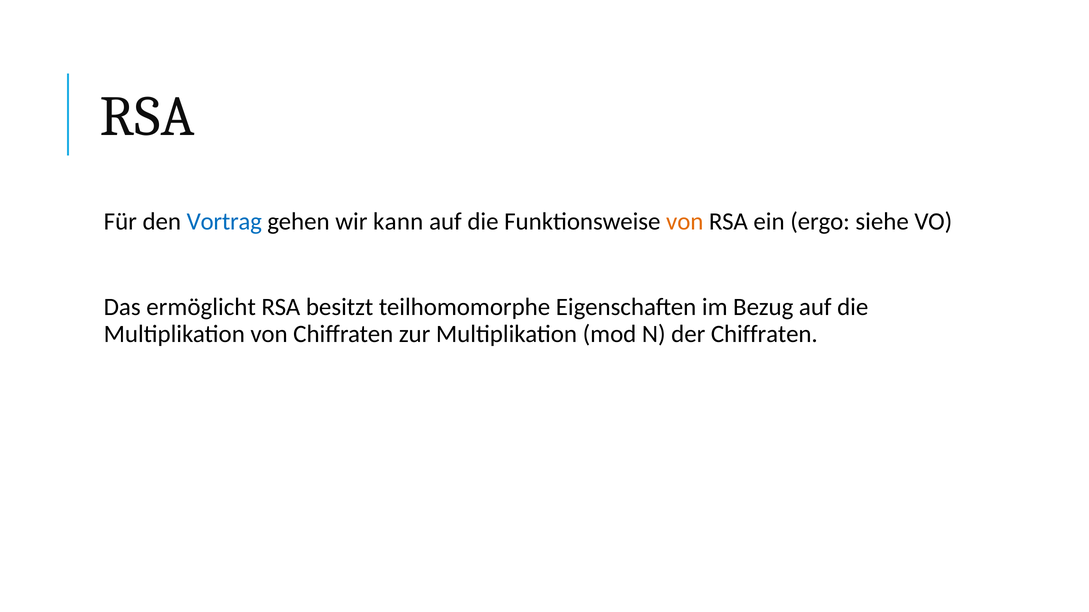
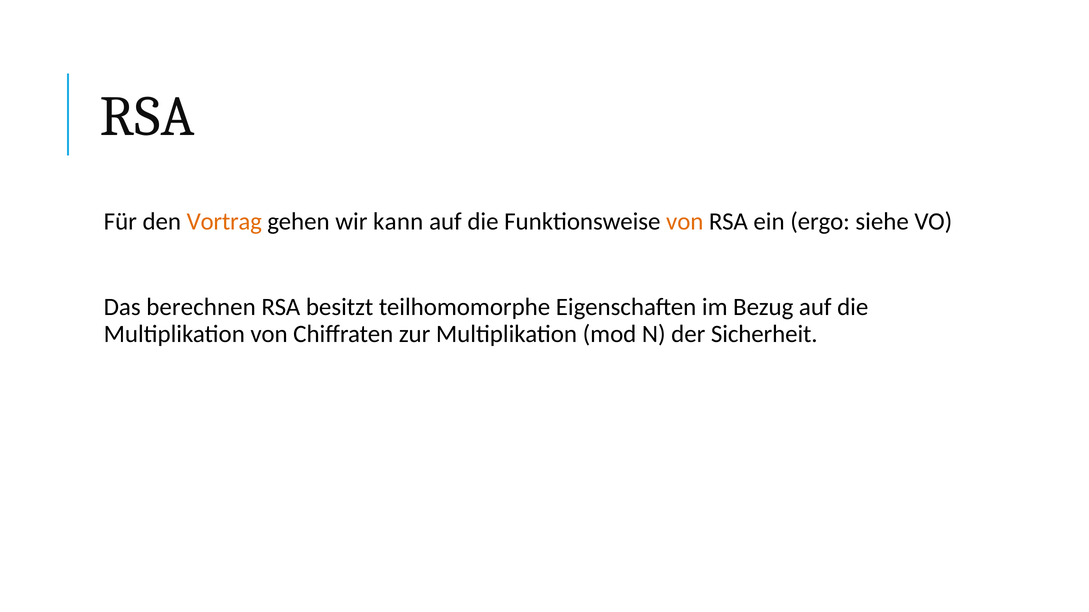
Vortrag colour: blue -> orange (224, 222)
ermöglicht: ermöglicht -> berechnen (201, 307)
der Chiffraten: Chiffraten -> Sicherheit (764, 334)
